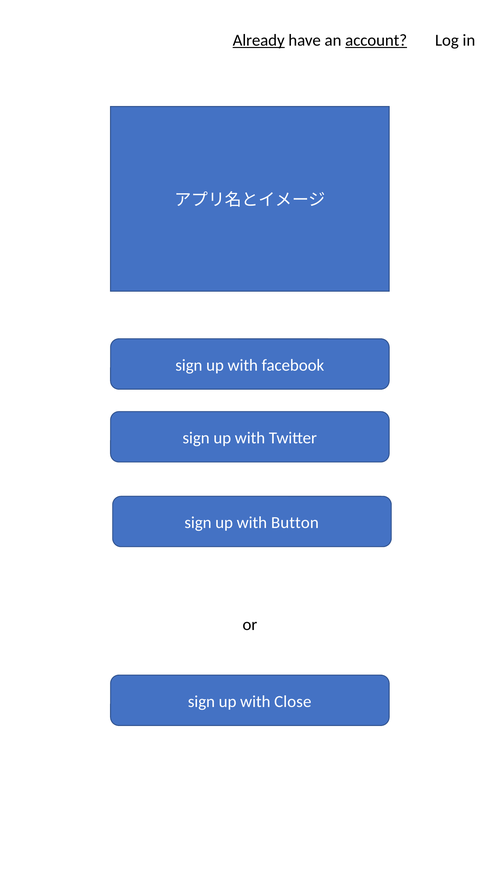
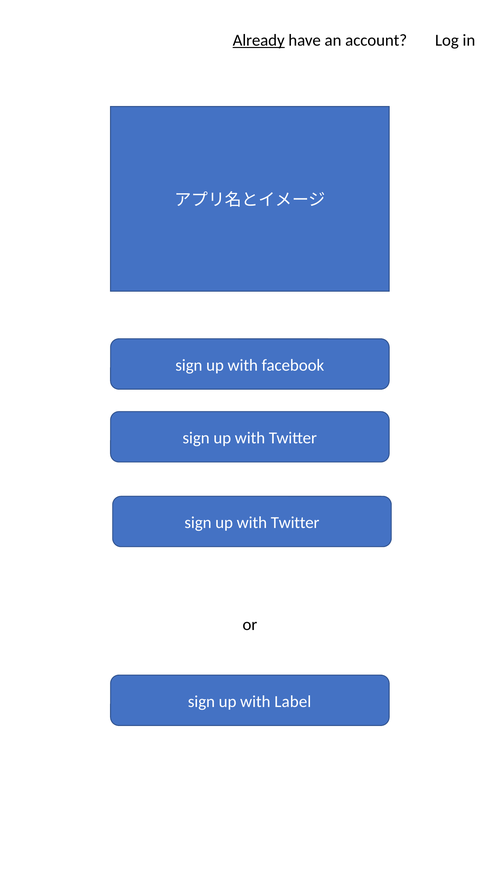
account underline: present -> none (376, 40)
Button: Button -> Twitter (295, 523)
Close: Close -> Label (293, 701)
